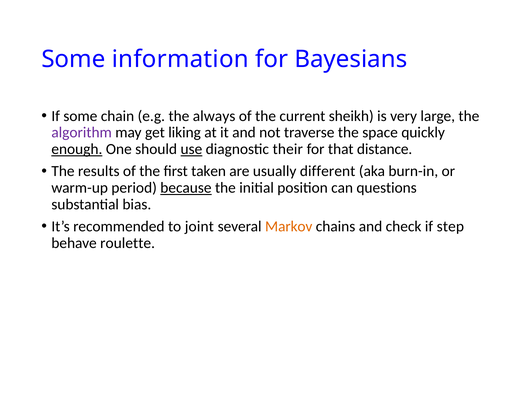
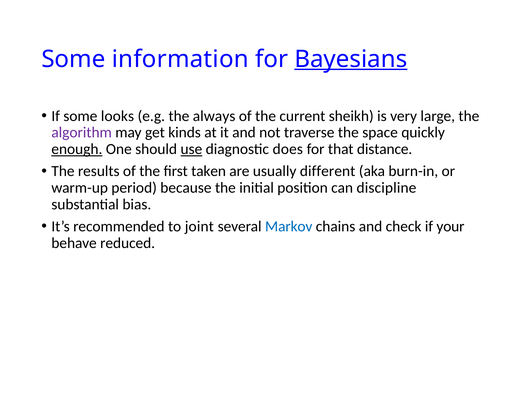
Bayesians underline: none -> present (351, 59)
chain: chain -> looks (117, 116)
liking: liking -> kinds (185, 133)
their: their -> does (288, 149)
because underline: present -> none (186, 188)
questions: questions -> discipline (386, 188)
Markov colour: orange -> blue (289, 227)
step: step -> your (450, 227)
roulette: roulette -> reduced (128, 243)
